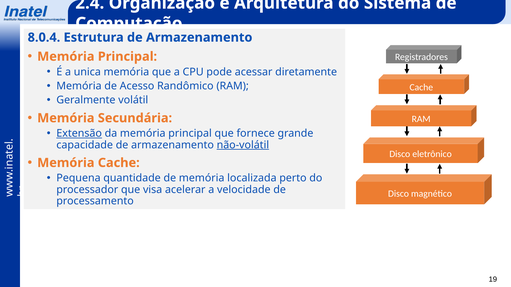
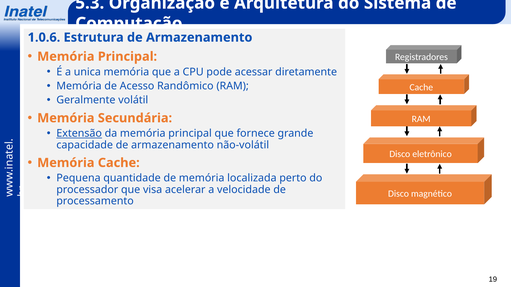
2.4: 2.4 -> 5.3 (90, 3)
8.0.4: 8.0.4 -> 1.0.6 (44, 38)
não-volátil underline: present -> none (243, 145)
